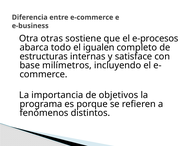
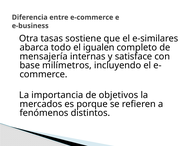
otras: otras -> tasas (52, 38)
e-procesos: e-procesos -> e-similares (155, 38)
estructuras: estructuras -> mensajería (44, 56)
programa: programa -> mercados (41, 104)
